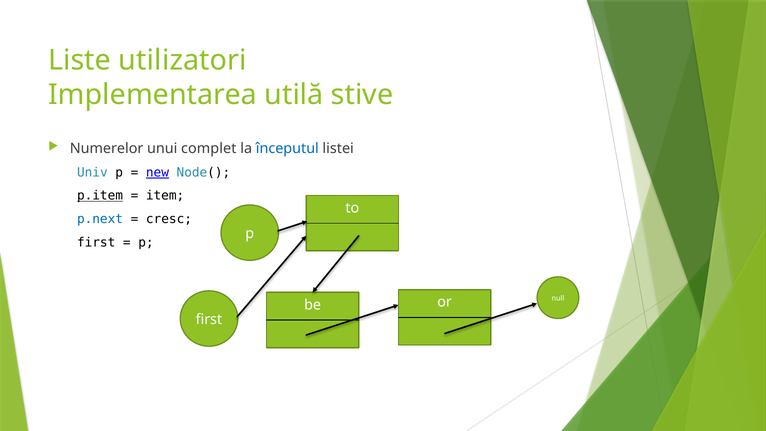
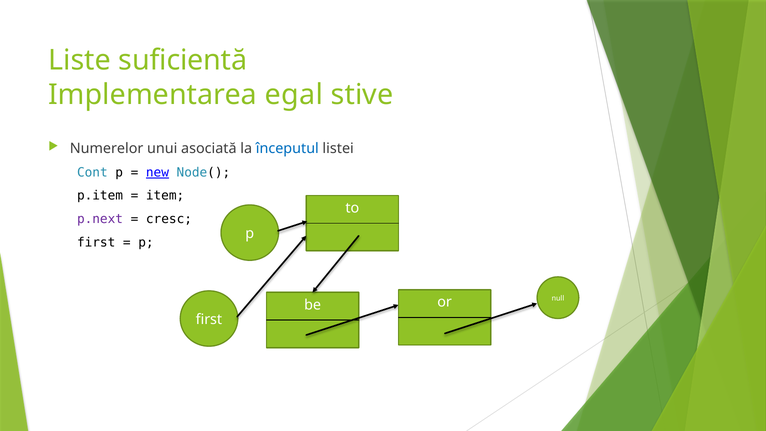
utilizatori: utilizatori -> suficientă (183, 60)
utilă: utilă -> egal (294, 95)
complet: complet -> asociată (209, 148)
Univ: Univ -> Cont (92, 172)
p.item underline: present -> none (100, 196)
p.next colour: blue -> purple (100, 219)
